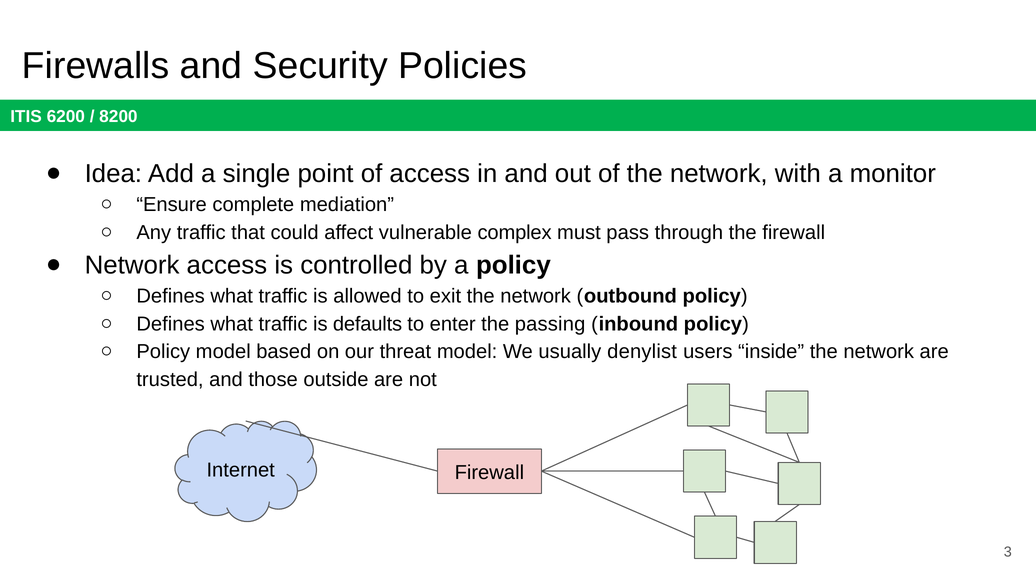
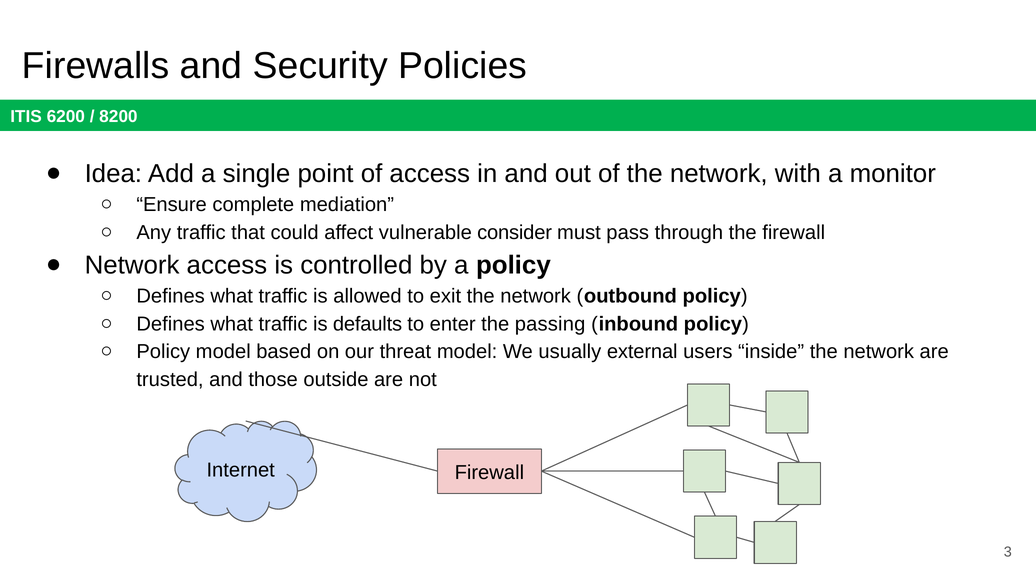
complex: complex -> consider (515, 232)
denylist: denylist -> external (642, 352)
